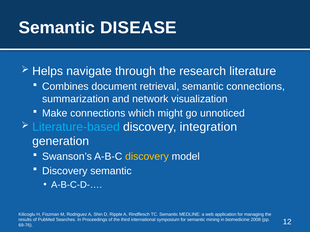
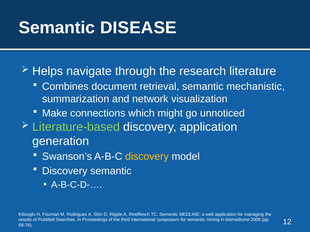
semantic connections: connections -> mechanistic (256, 87)
Literature-based colour: light blue -> light green (76, 127)
discovery integration: integration -> application (208, 127)
